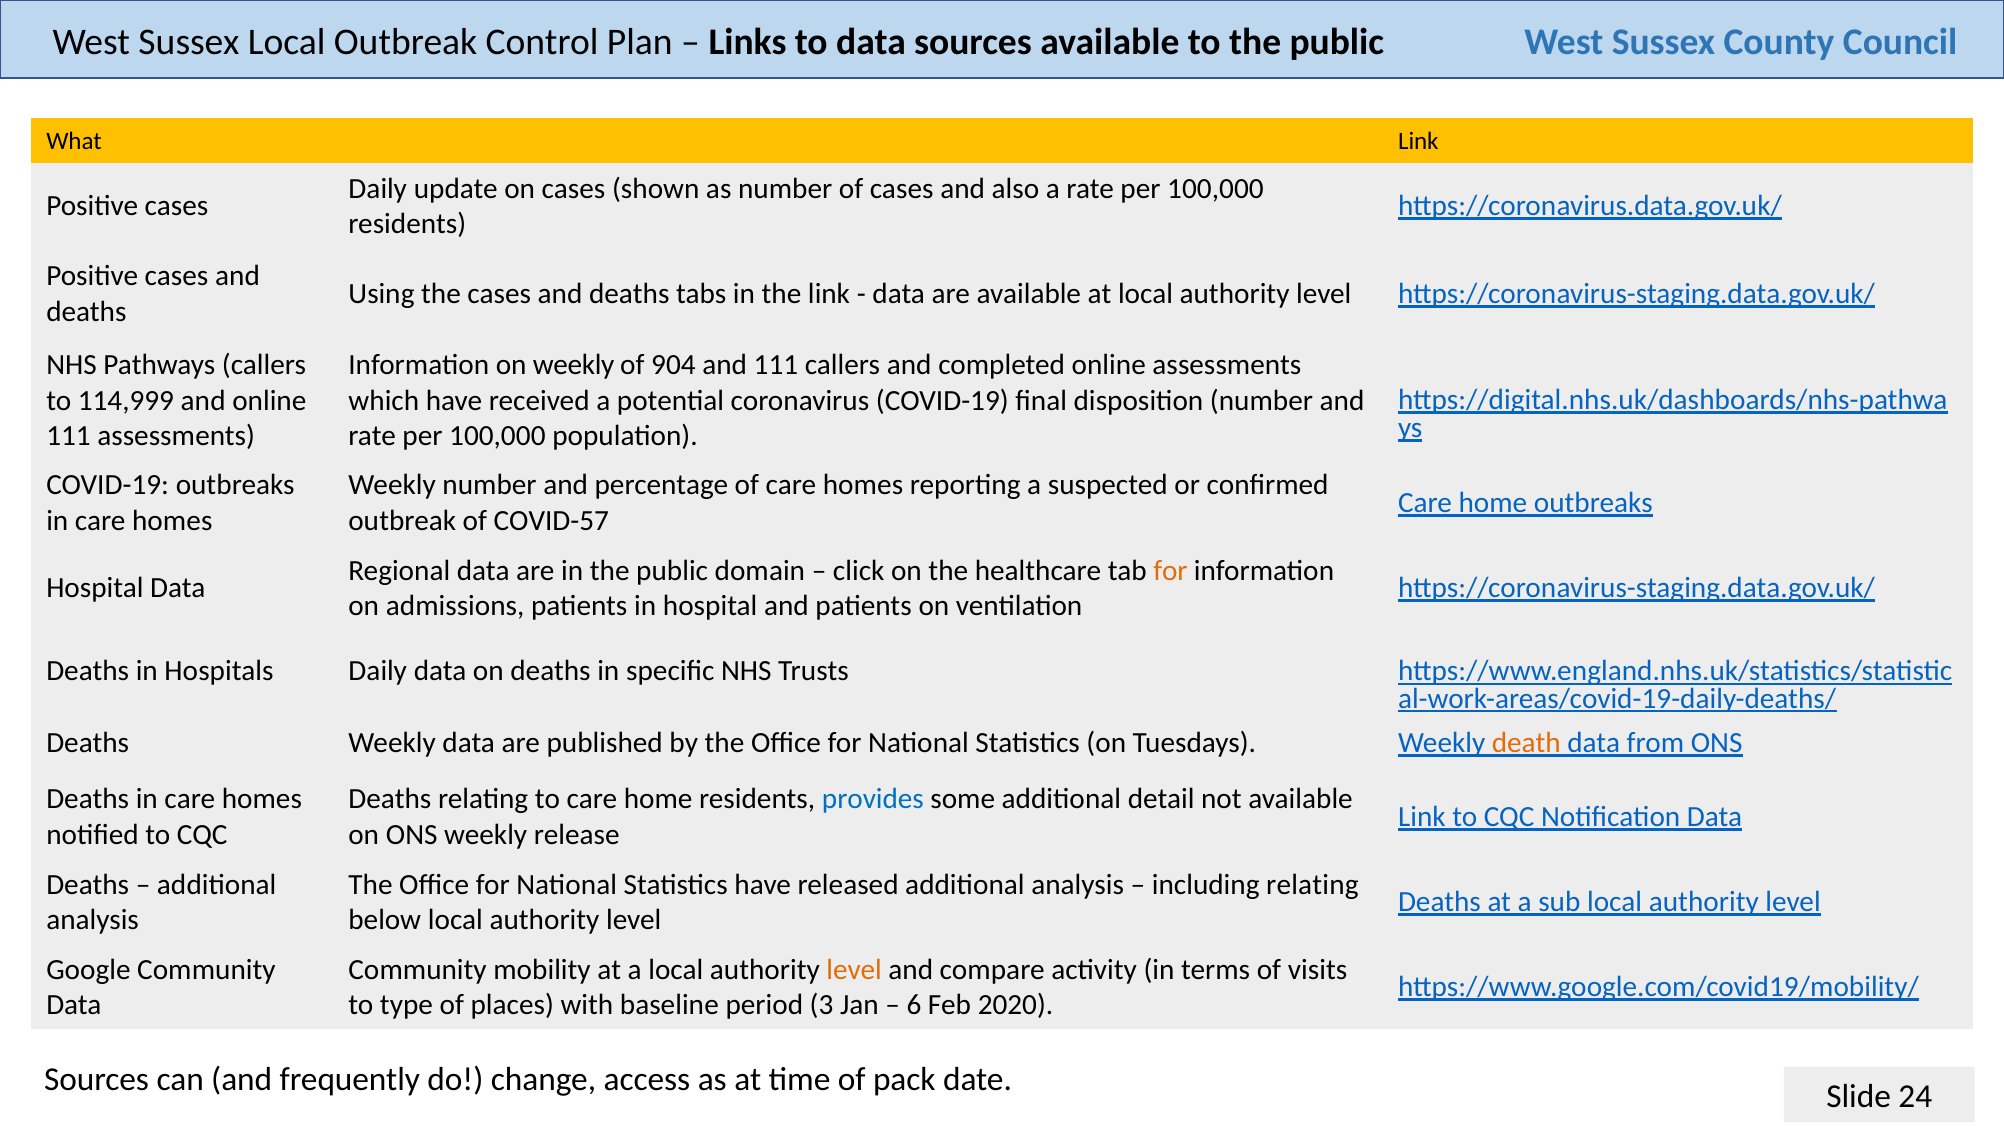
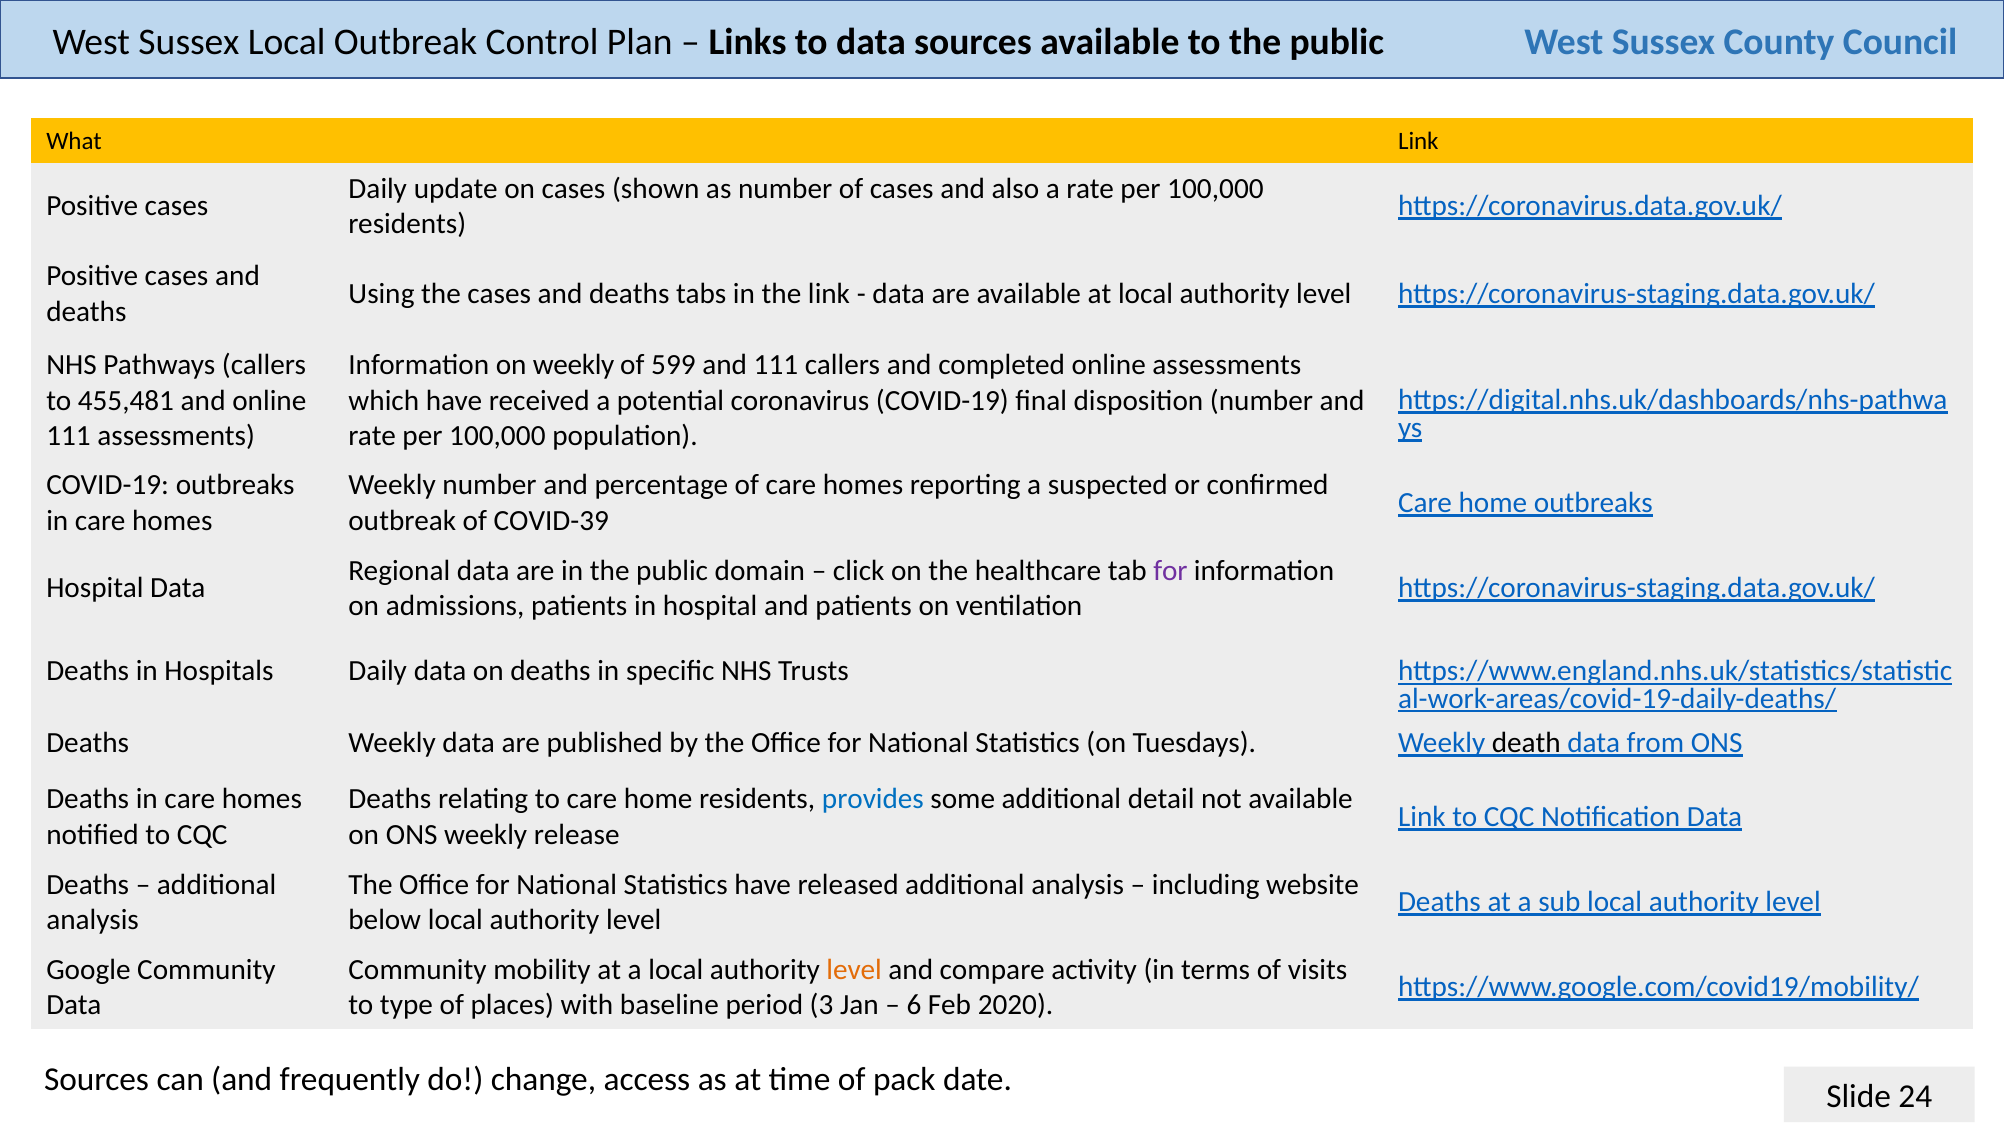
904: 904 -> 599 (673, 365)
114,999: 114,999 -> 455,481 (126, 401)
COVID-57: COVID-57 -> COVID-39 (551, 521)
for colour: orange -> purple (1170, 571)
death colour: orange -> black (1526, 743)
including relating: relating -> website (1313, 885)
